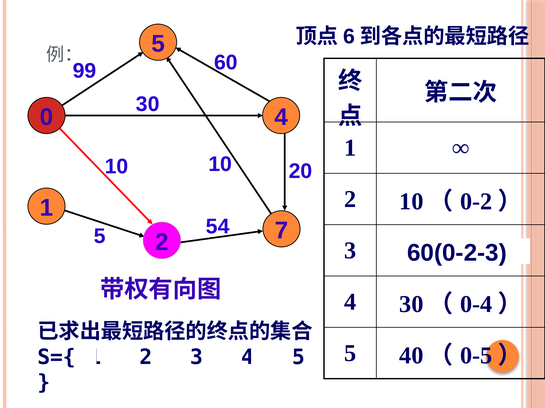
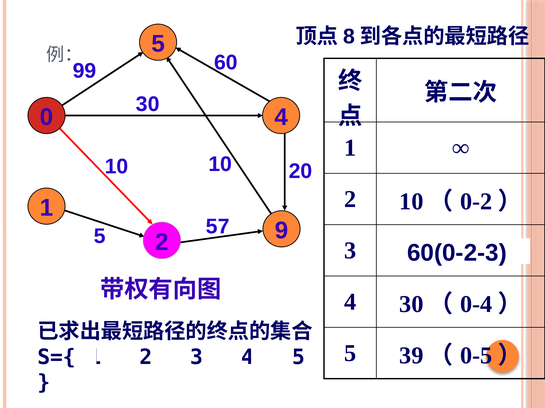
6: 6 -> 8 (349, 37)
54: 54 -> 57 (218, 227)
7: 7 -> 9 (282, 231)
40: 40 -> 39 (411, 356)
